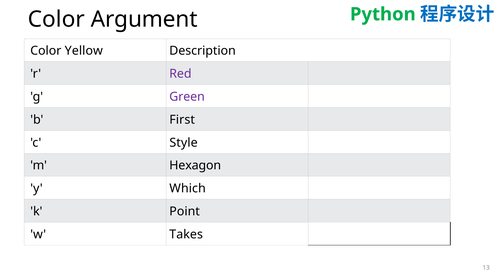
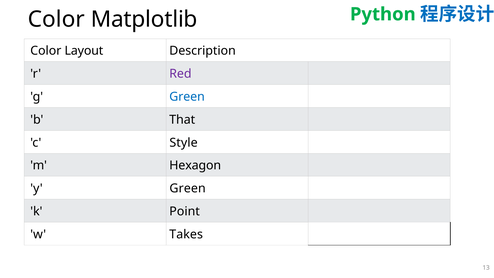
Argument: Argument -> Matplotlib (144, 19)
Yellow: Yellow -> Layout (84, 51)
Green colour: purple -> blue (187, 97)
First: First -> That (182, 120)
y Which: Which -> Green (188, 188)
